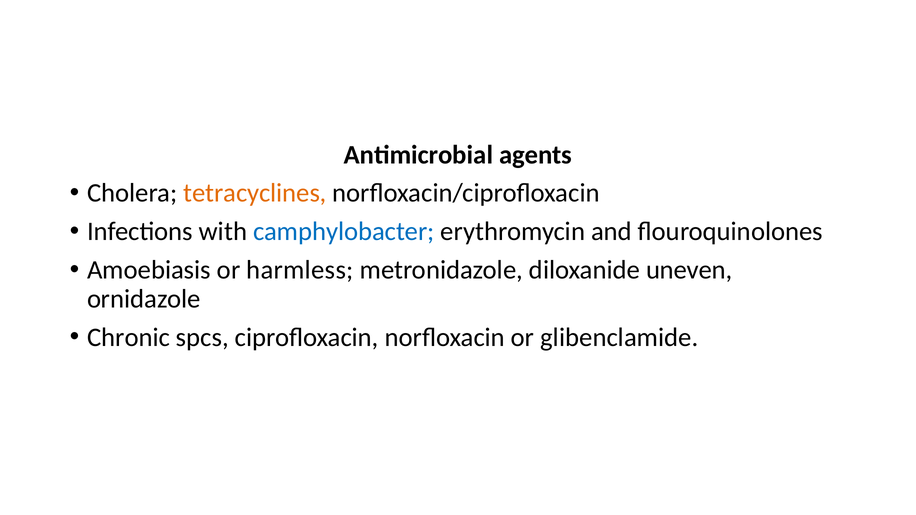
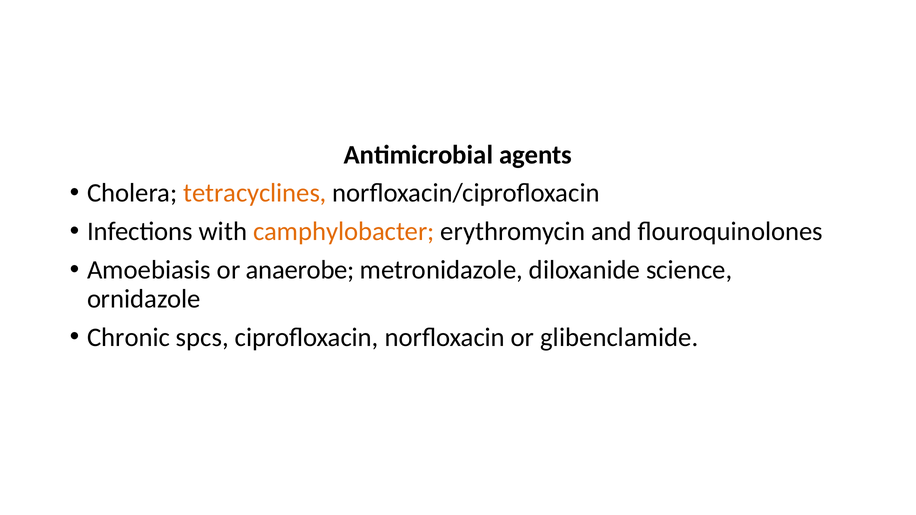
camphylobacter colour: blue -> orange (344, 232)
harmless: harmless -> anaerobe (300, 270)
uneven: uneven -> science (689, 270)
